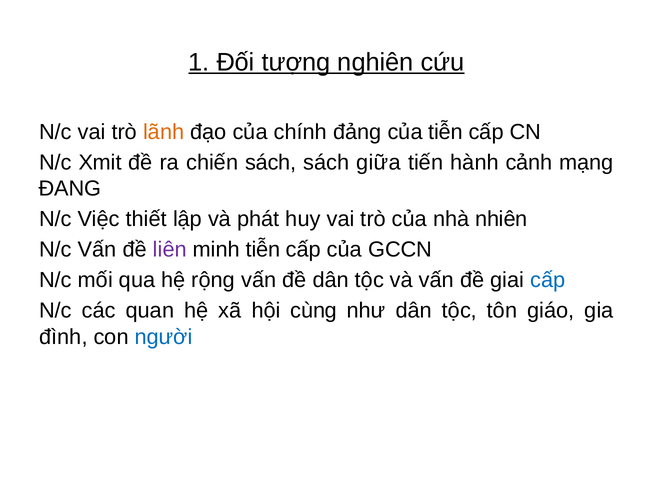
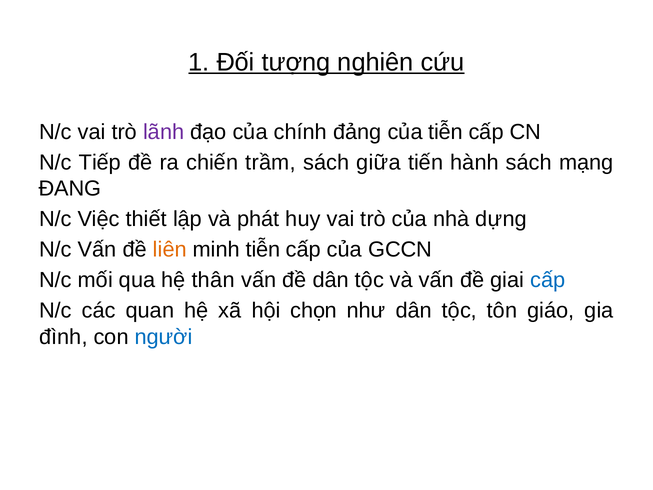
lãnh colour: orange -> purple (164, 132)
Xmit: Xmit -> Tiếp (100, 163)
chiến sách: sách -> trầm (271, 163)
hành cảnh: cảnh -> sách (529, 163)
nhiên: nhiên -> dựng (501, 219)
liên colour: purple -> orange (170, 250)
rộng: rộng -> thân (213, 280)
cùng: cùng -> chọn (314, 311)
